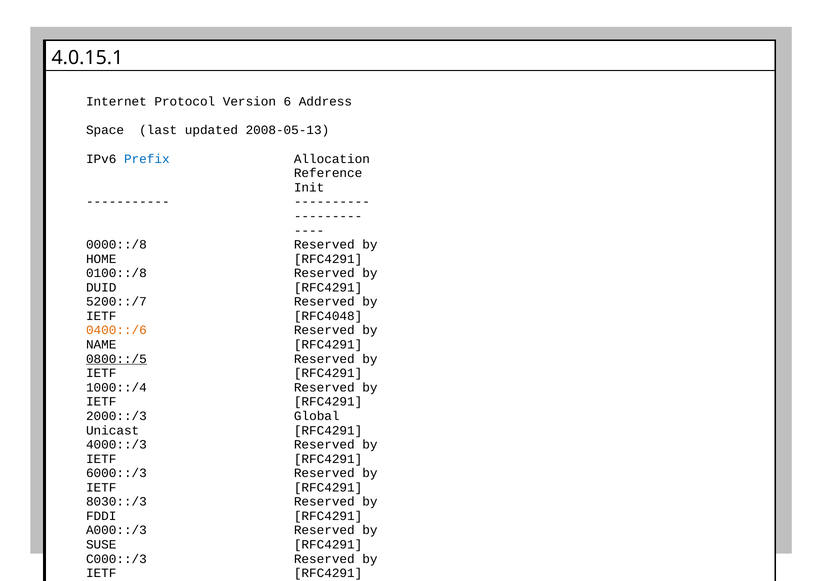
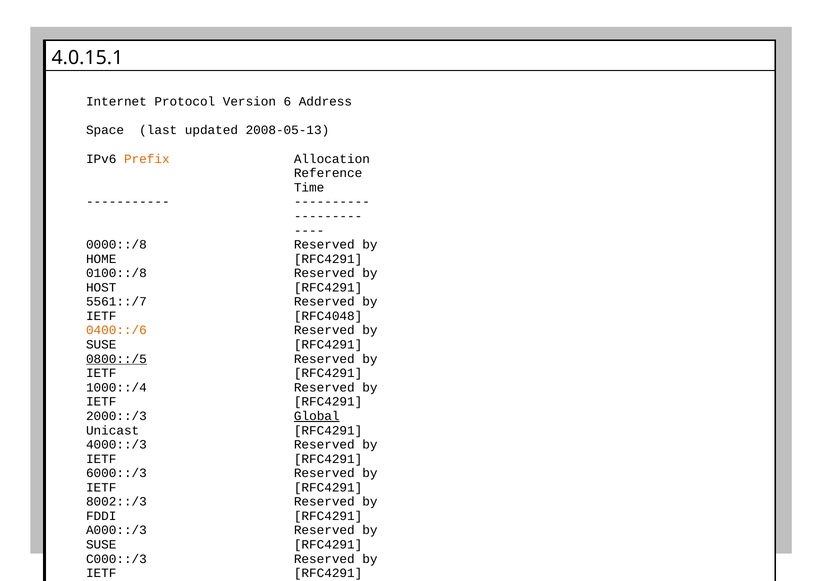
Prefix colour: blue -> orange (147, 159)
Init: Init -> Time (309, 188)
DUID: DUID -> HOST (101, 288)
5200::/7: 5200::/7 -> 5561::/7 (116, 302)
NAME: NAME -> SUSE (101, 345)
Global underline: none -> present (317, 416)
8030::/3: 8030::/3 -> 8002::/3 (116, 502)
